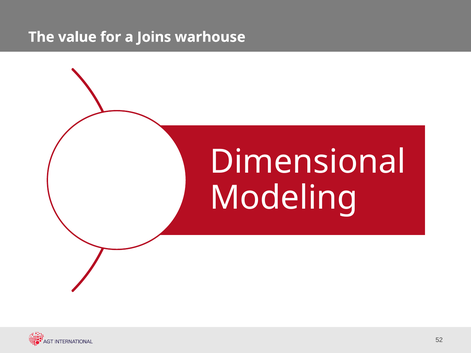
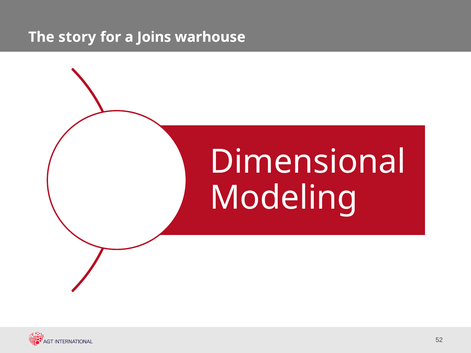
value: value -> story (77, 37)
